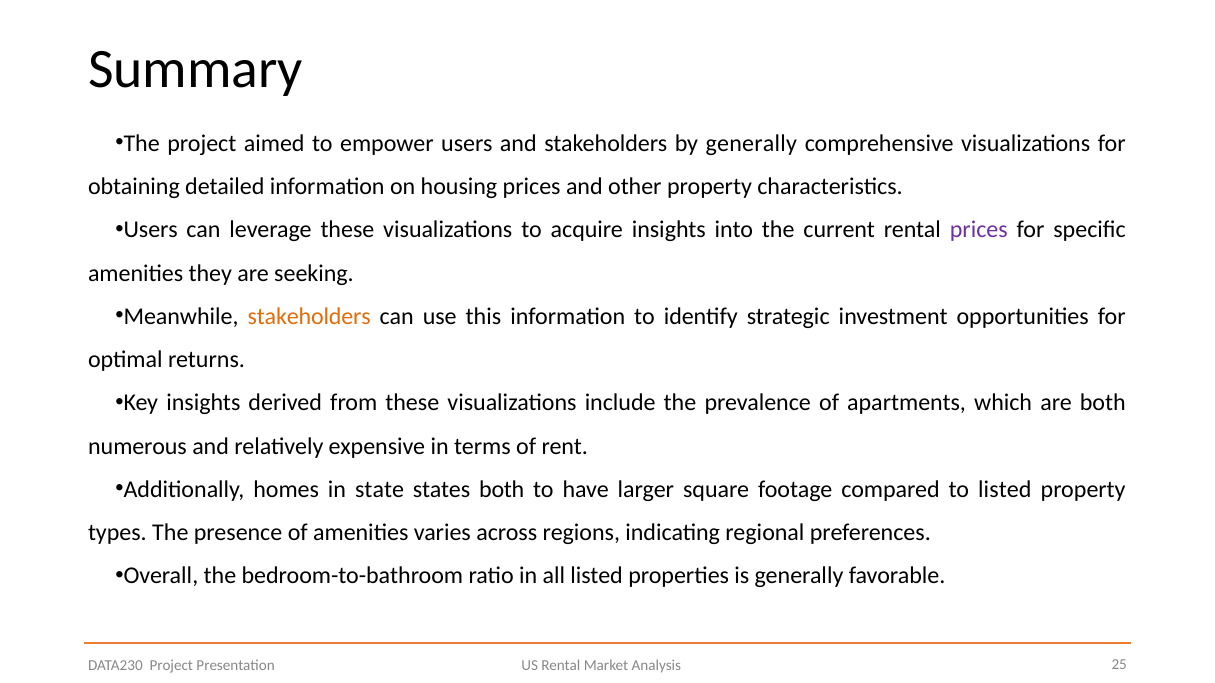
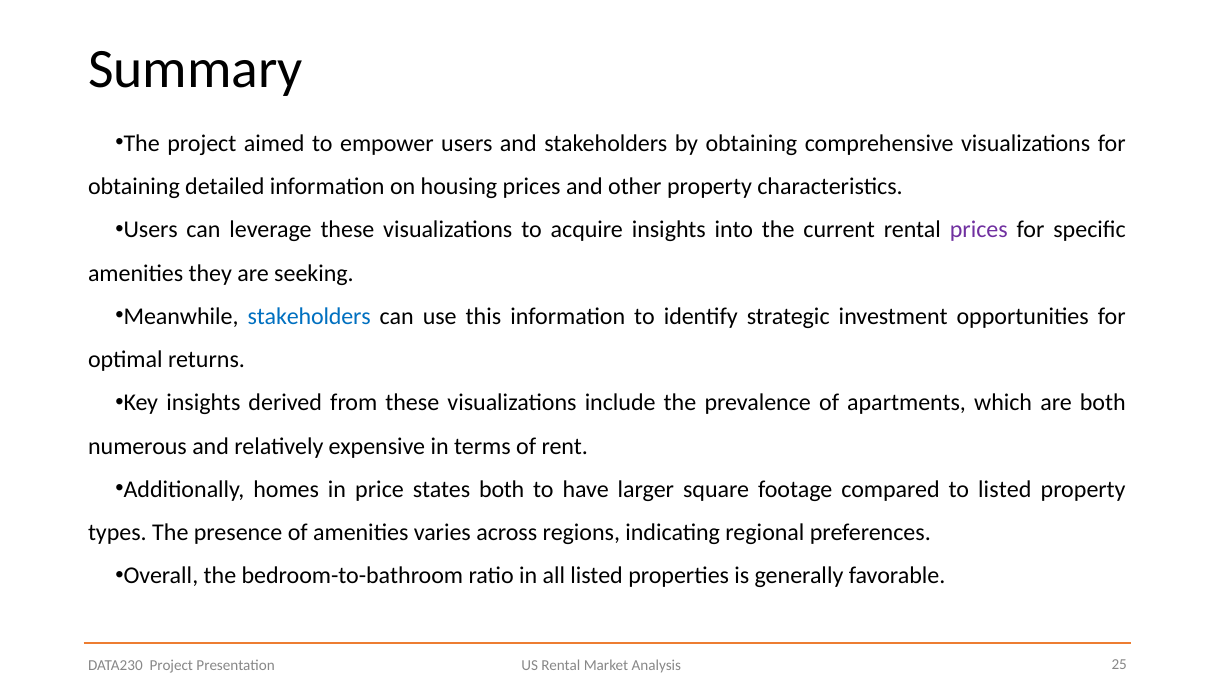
by generally: generally -> obtaining (751, 144)
stakeholders colour: orange -> blue (309, 317)
state: state -> price (380, 490)
